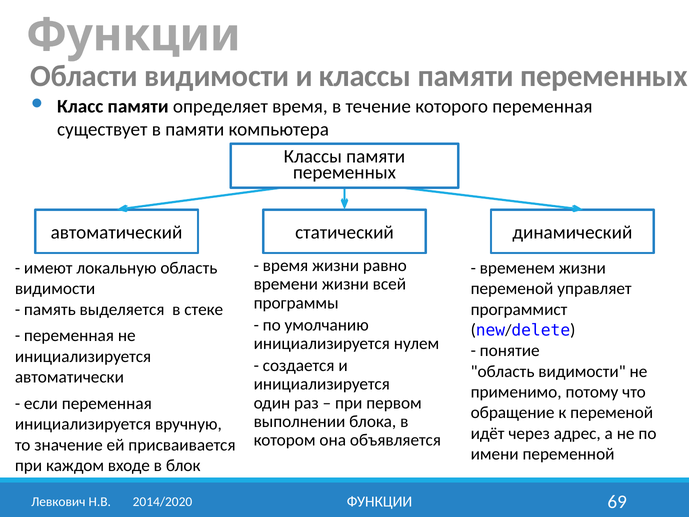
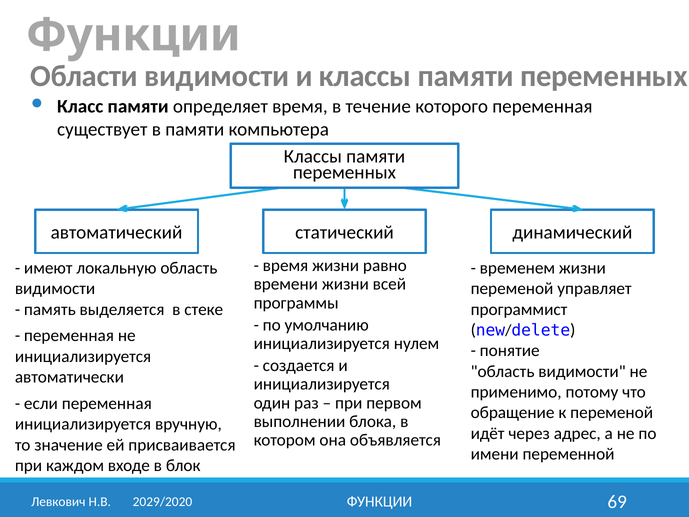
2014/2020: 2014/2020 -> 2029/2020 (162, 501)
